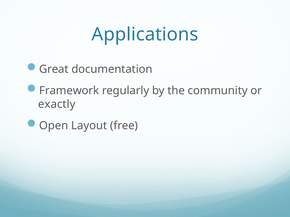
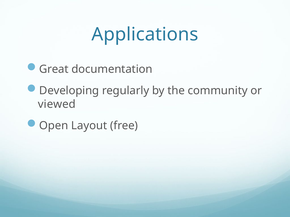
Framework: Framework -> Developing (69, 91)
exactly: exactly -> viewed (57, 104)
